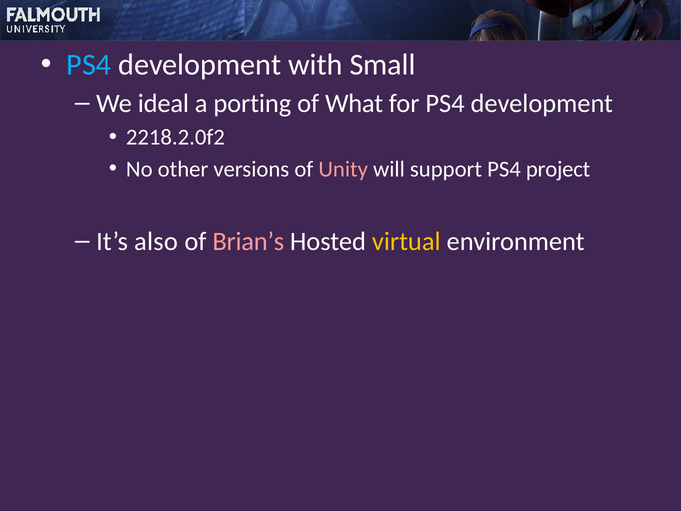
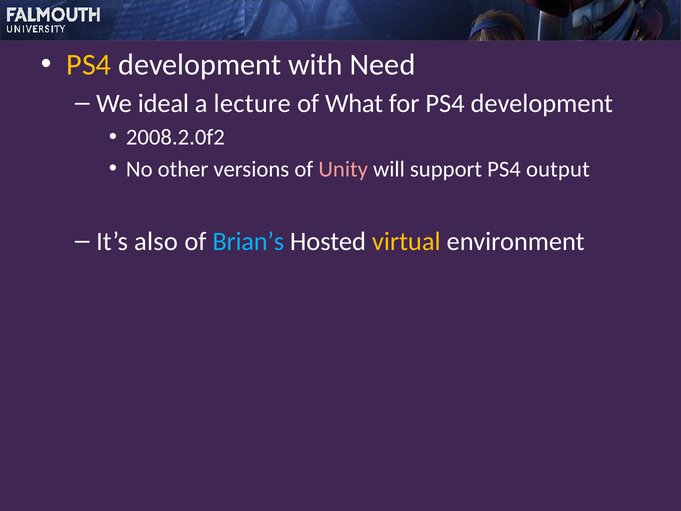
PS4 colour: light blue -> yellow (89, 65)
Small: Small -> Need (383, 65)
porting: porting -> lecture (252, 104)
2218.2.0f2: 2218.2.0f2 -> 2008.2.0f2 (175, 137)
project: project -> output (558, 169)
Brian’s colour: pink -> light blue (248, 241)
